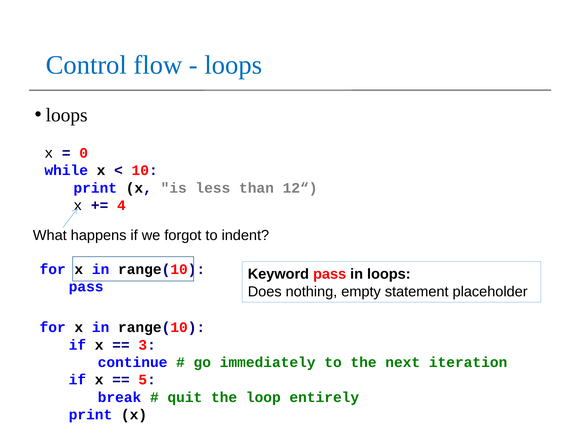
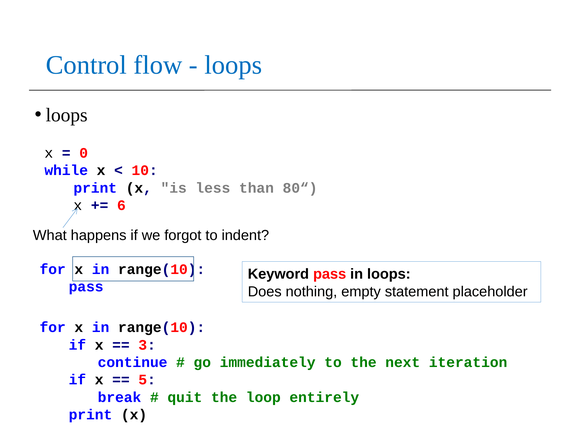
12“: 12“ -> 80“ (300, 188)
4: 4 -> 6 (121, 205)
